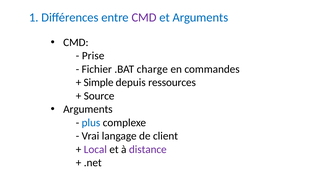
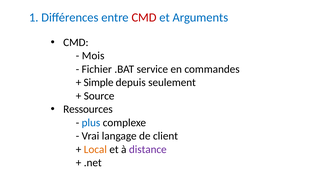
CMD colour: purple -> red (144, 17)
Prise: Prise -> Mois (93, 56)
charge: charge -> service (152, 69)
ressources: ressources -> seulement (172, 83)
Arguments: Arguments -> Ressources (88, 109)
Local colour: purple -> orange (95, 149)
